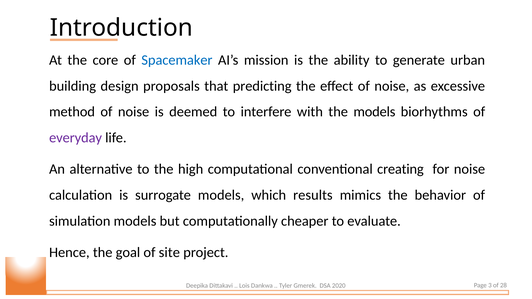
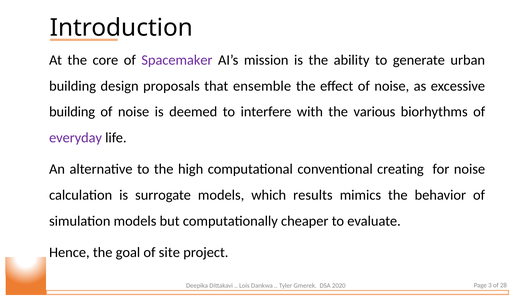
Spacemaker colour: blue -> purple (177, 60)
predicting: predicting -> ensemble (262, 86)
method: method -> building (72, 112)
the models: models -> various (374, 112)
